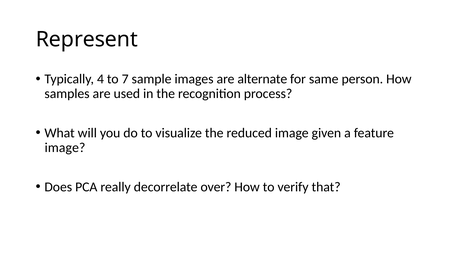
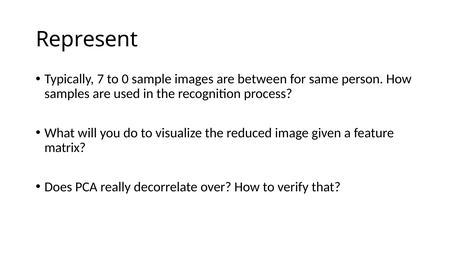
4: 4 -> 7 (100, 79)
7: 7 -> 0 (125, 79)
alternate: alternate -> between (262, 79)
image: image -> matrix (65, 148)
